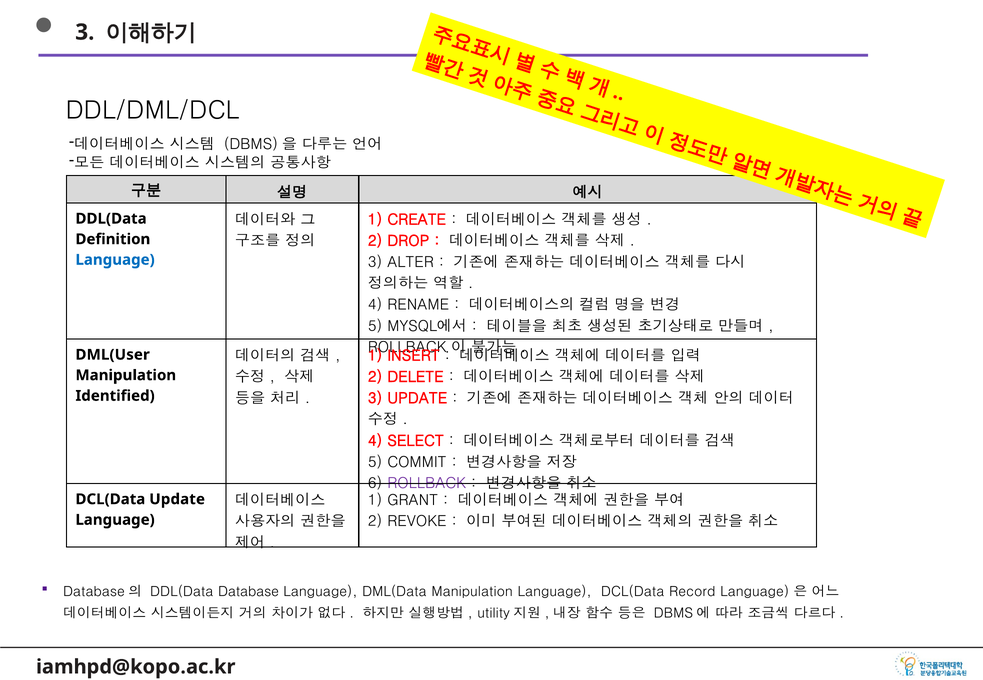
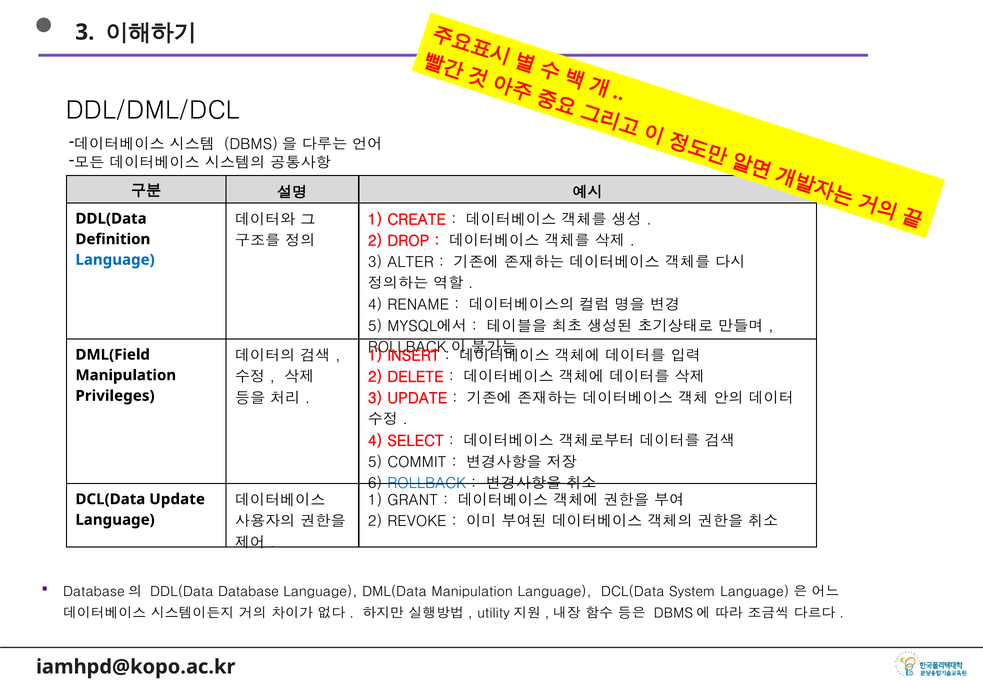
DML(User: DML(User -> DML(Field (113, 355)
Identified: Identified -> Privileges (115, 396)
ROLLBACK colour: purple -> blue (427, 484)
Record: Record -> System (692, 592)
